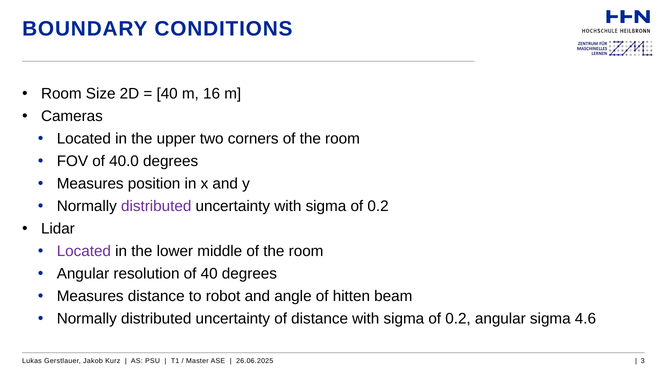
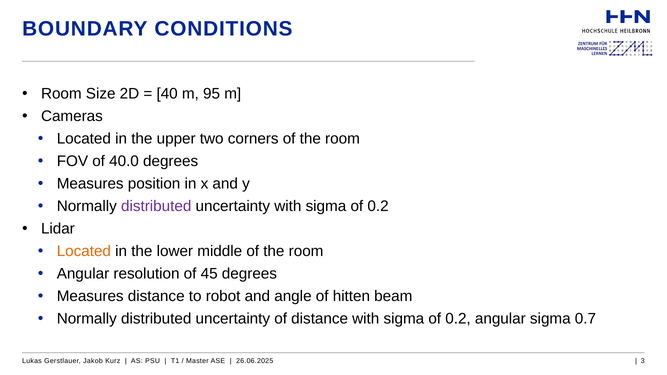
16: 16 -> 95 (212, 94)
Located colour: purple -> orange (84, 252)
of 40: 40 -> 45 (209, 274)
4.6: 4.6 -> 0.7 (585, 319)
